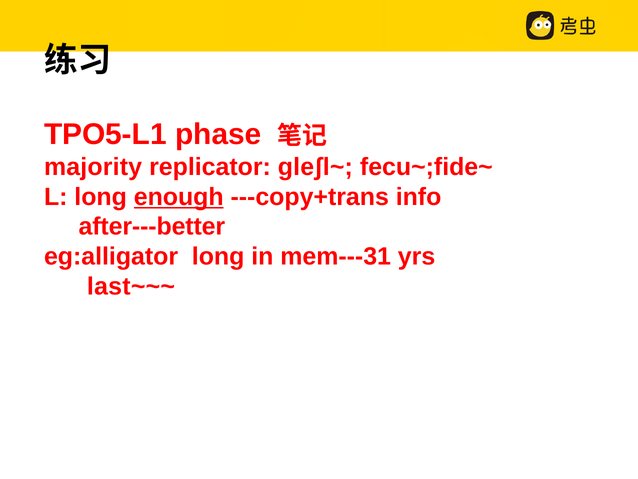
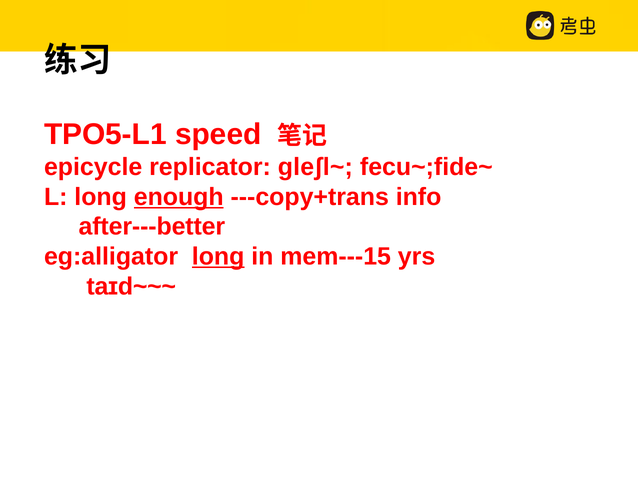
phase: phase -> speed (218, 134)
majority: majority -> epicycle (93, 167)
long underline: none -> present (218, 256)
mem---31: mem---31 -> mem---15 (336, 256)
last~~~: last~~~ -> taɪd~~~ (131, 286)
